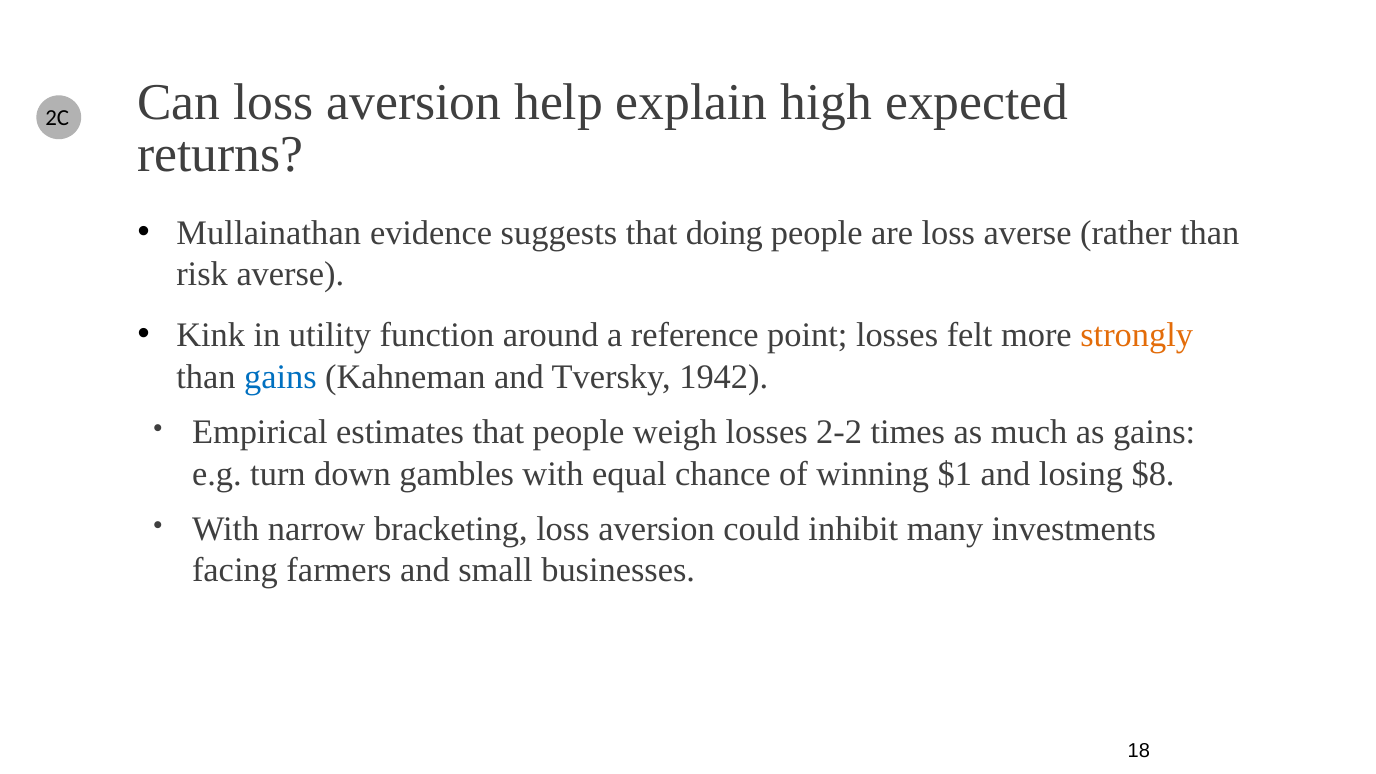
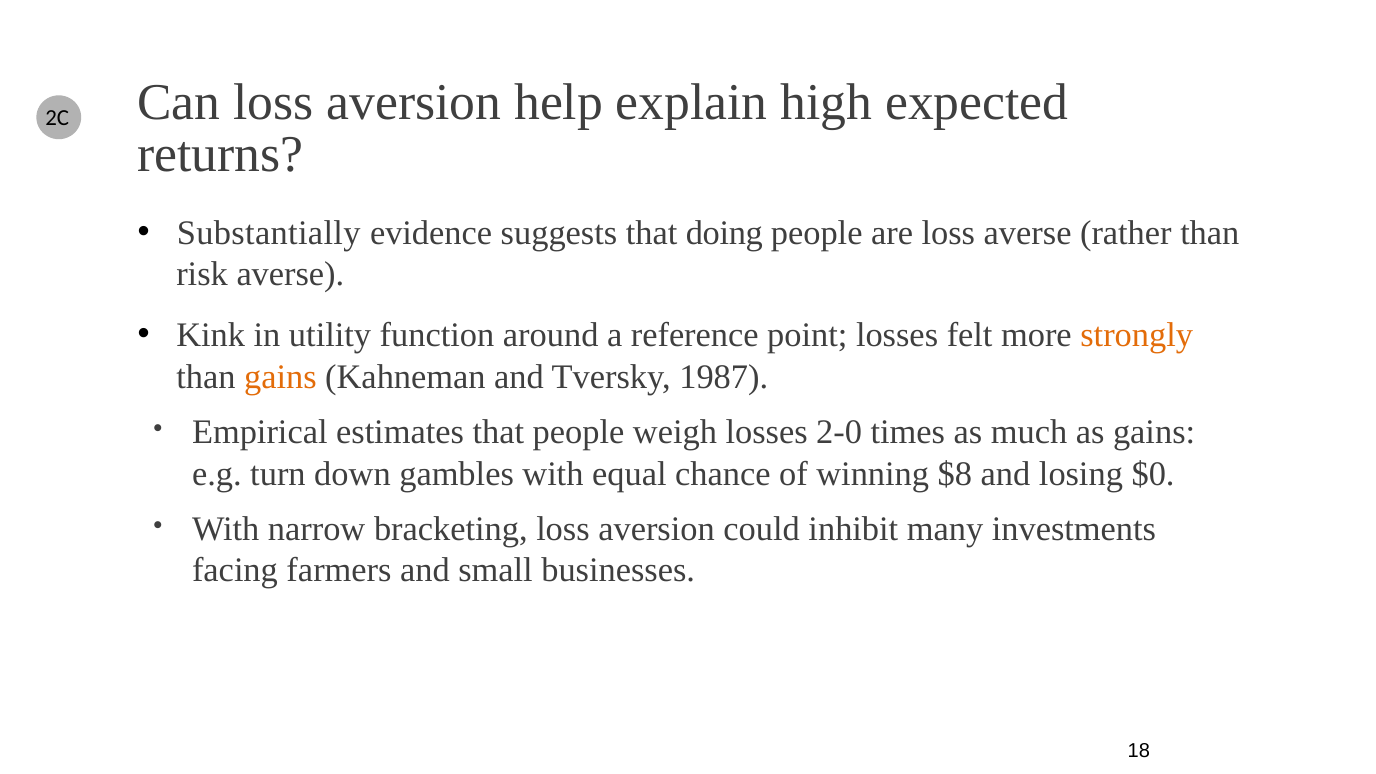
Mullainathan: Mullainathan -> Substantially (269, 233)
gains colour: blue -> orange (280, 377)
1942: 1942 -> 1987 (724, 377)
2-2: 2-2 -> 2-0 (839, 432)
$1: $1 -> $8 (955, 474)
$8: $8 -> $0 (1153, 474)
